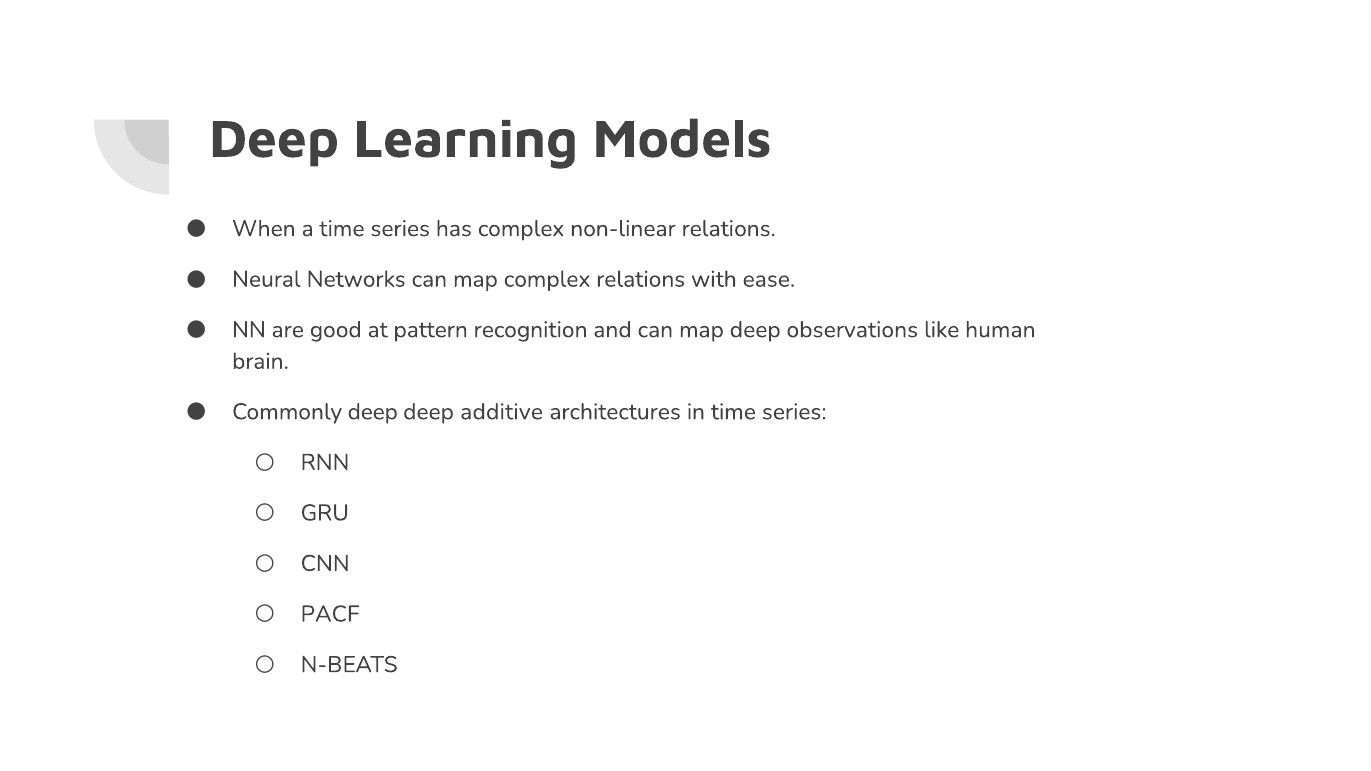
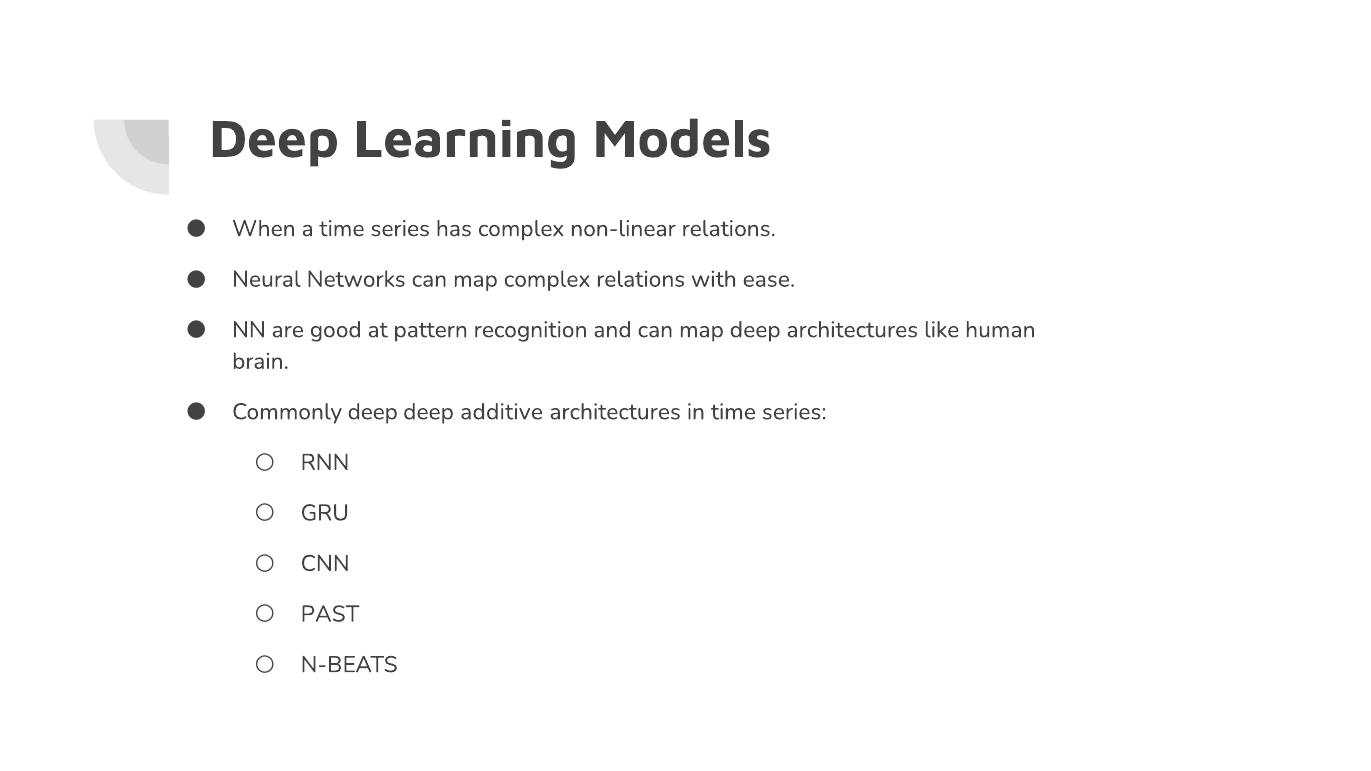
deep observations: observations -> architectures (852, 330)
PACF: PACF -> PAST (330, 614)
